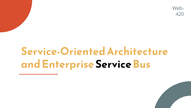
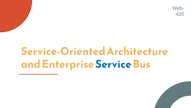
Service colour: black -> blue (113, 64)
